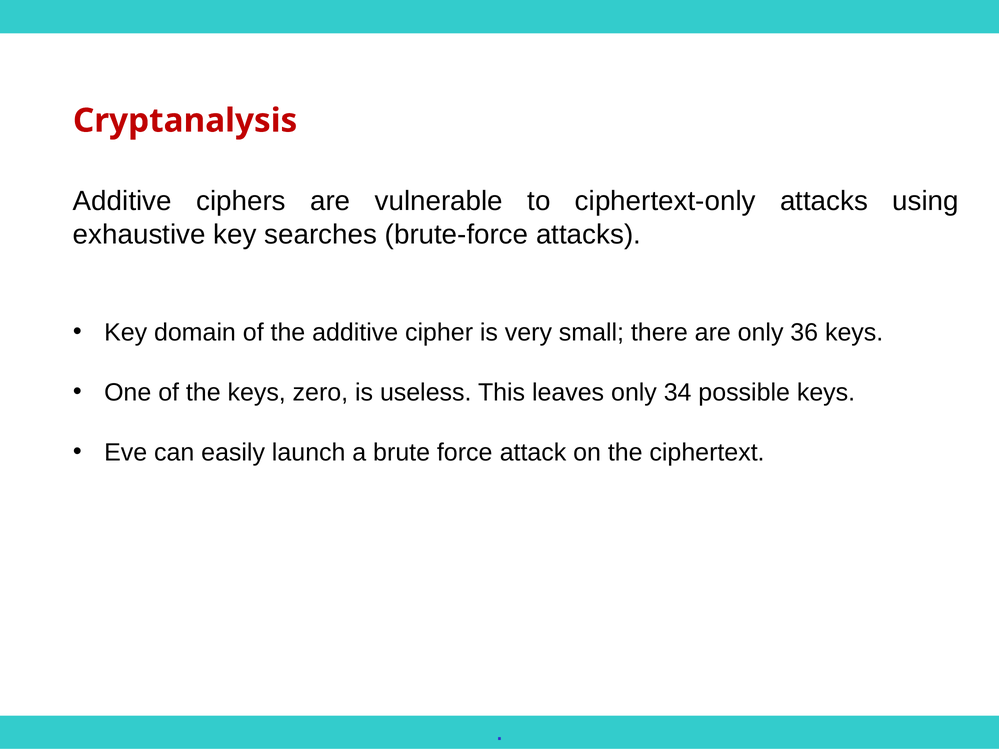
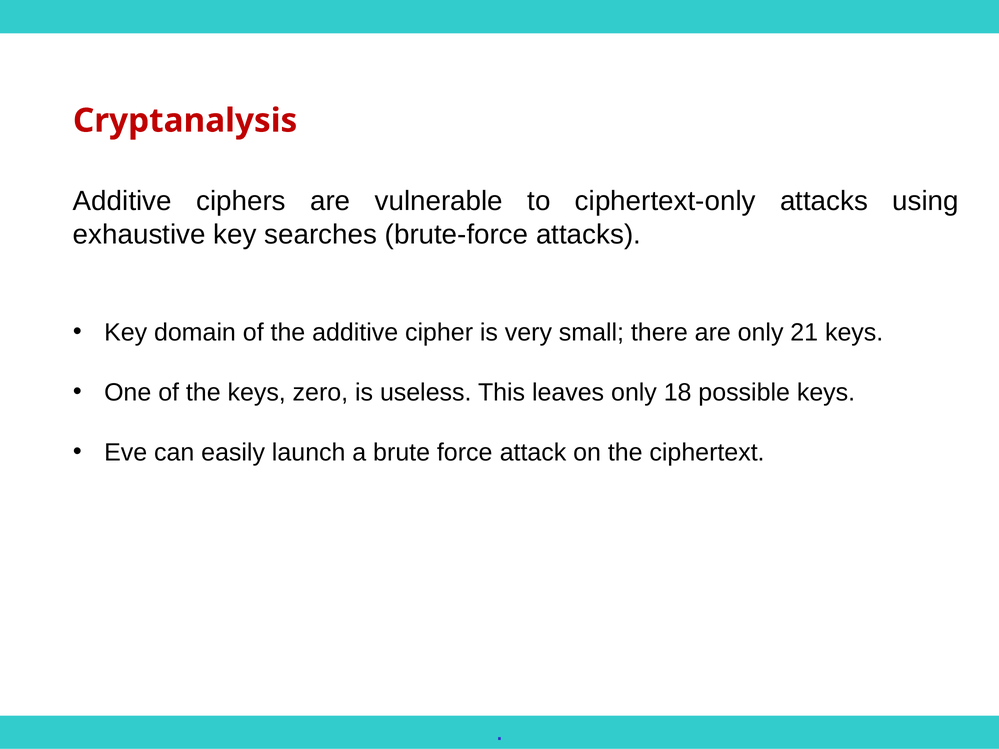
36: 36 -> 21 (804, 333)
34: 34 -> 18 (678, 393)
